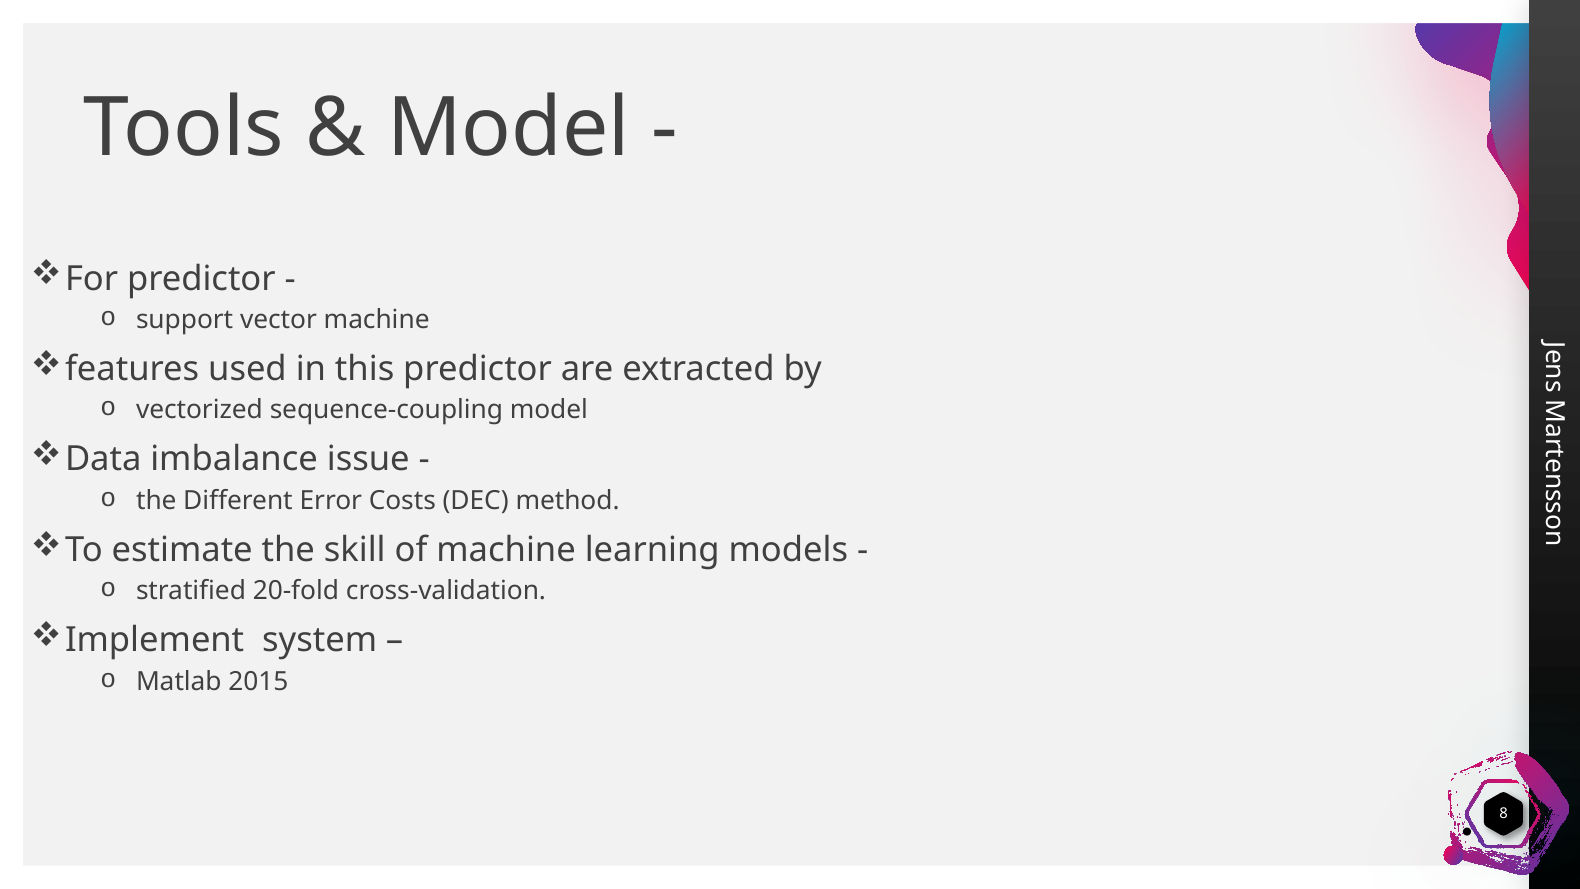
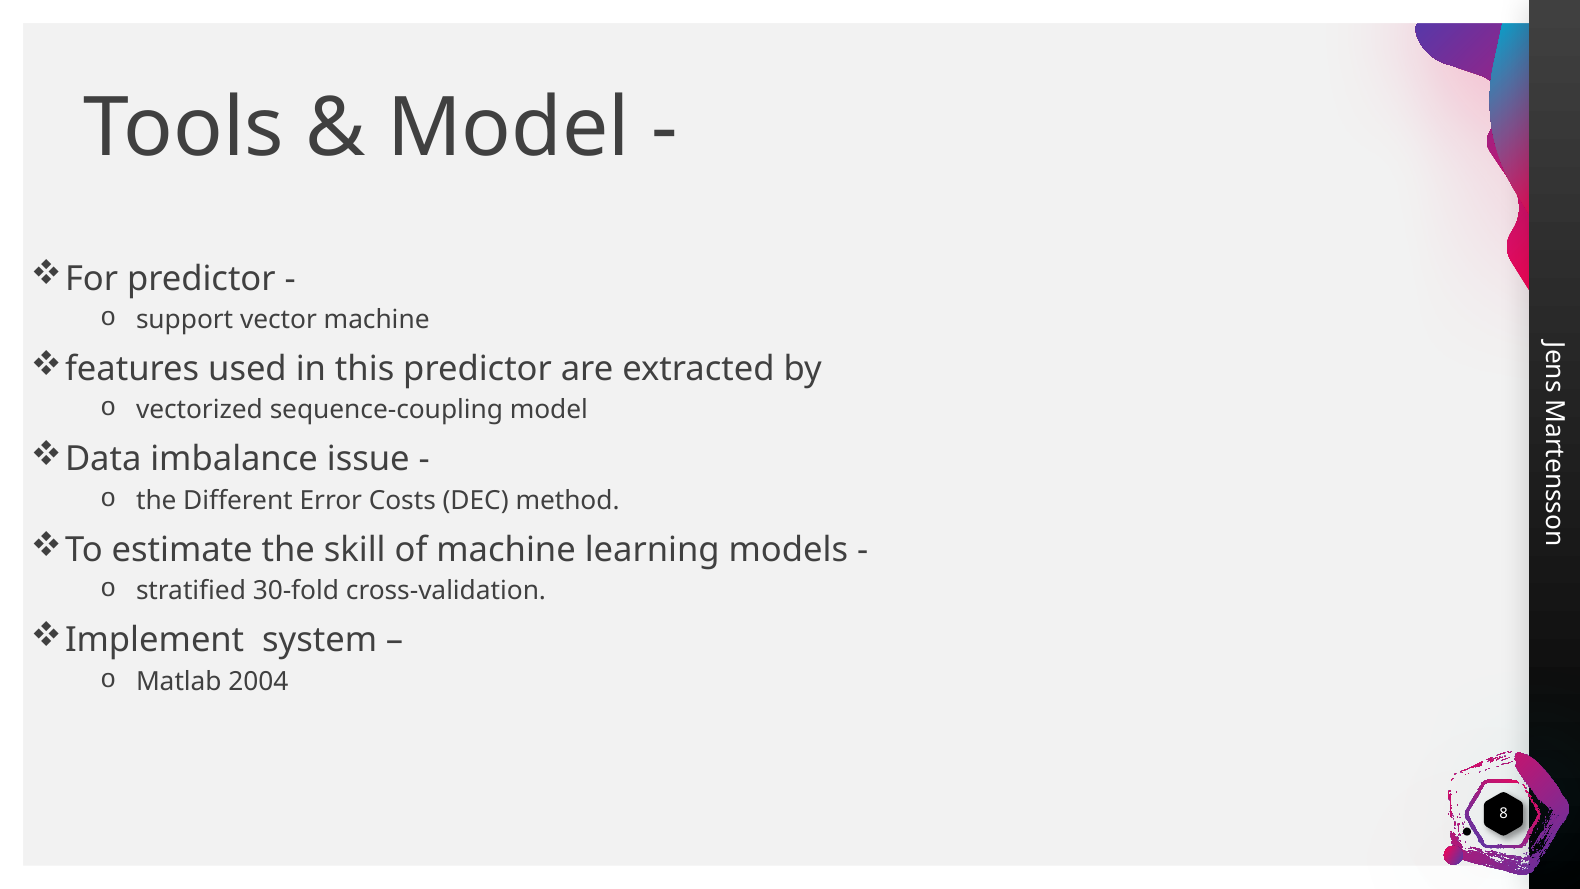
20-fold: 20-fold -> 30-fold (296, 591)
2015: 2015 -> 2004 (258, 681)
